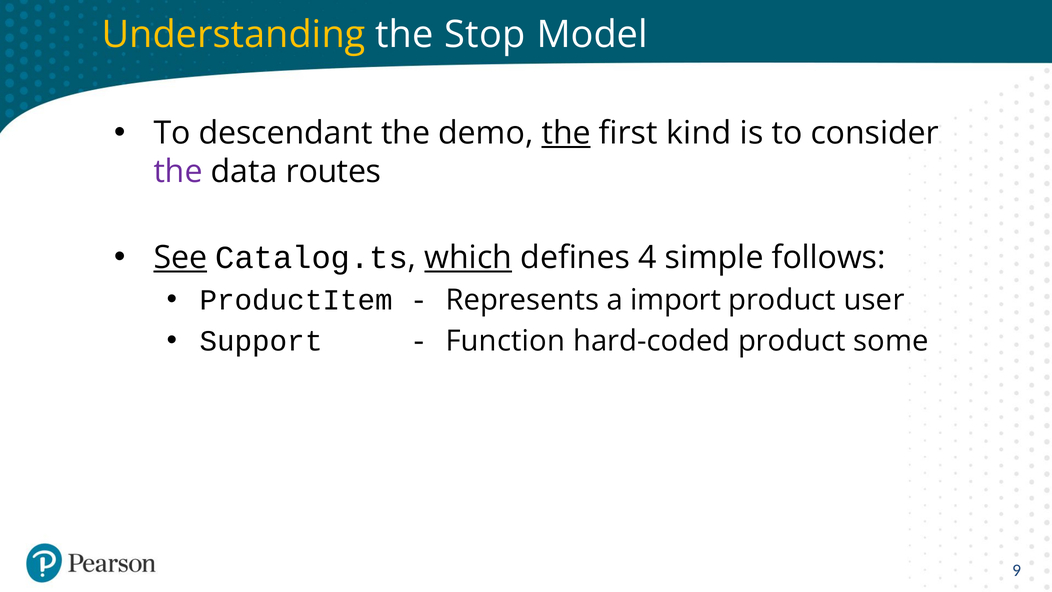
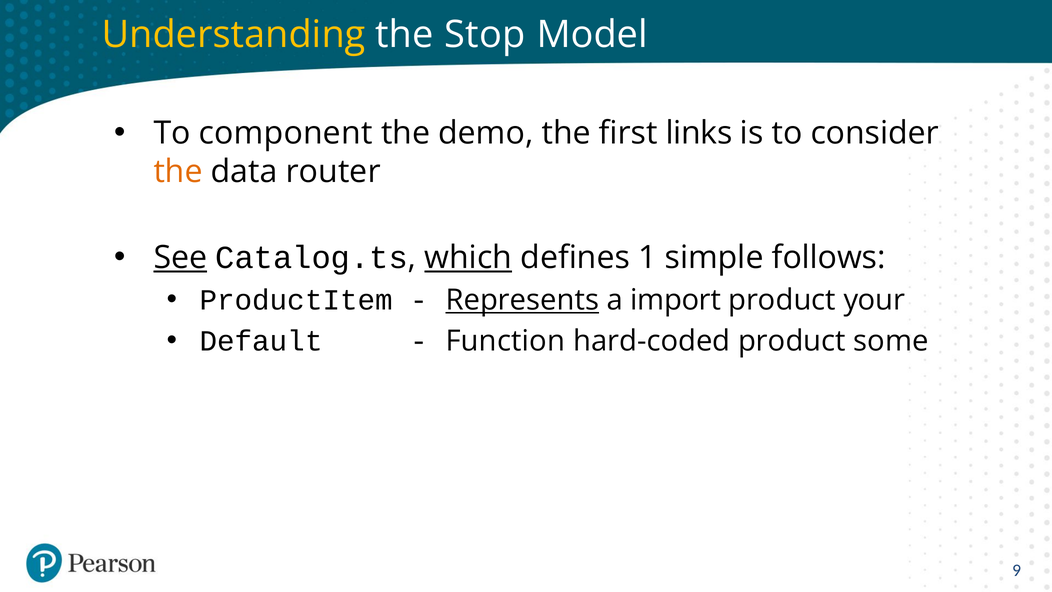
descendant: descendant -> component (286, 133)
the underline: present -> none (566, 133)
kind: kind -> links (699, 133)
the colour: purple -> orange (178, 172)
routes: routes -> router (333, 172)
4: 4 -> 1 (647, 258)
Represents underline: none -> present (522, 300)
user: user -> your (874, 300)
Support: Support -> Default (261, 341)
